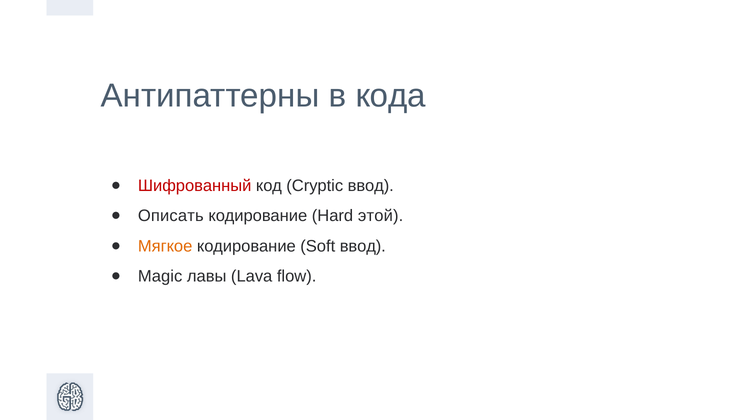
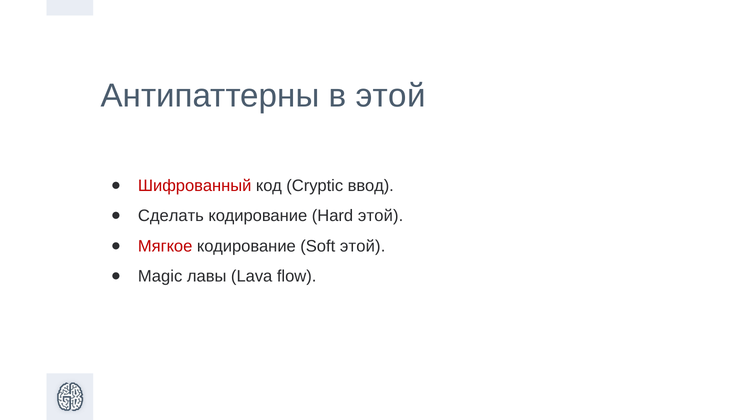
в кода: кода -> этой (391, 96)
Описать: Описать -> Сделать (171, 216)
Мягкое colour: orange -> red (165, 246)
Soft ввод: ввод -> этой (363, 246)
